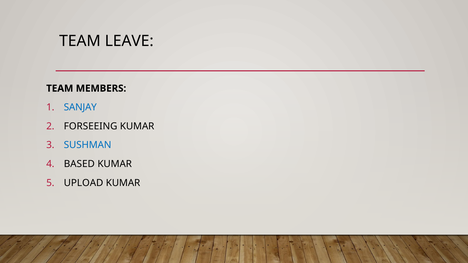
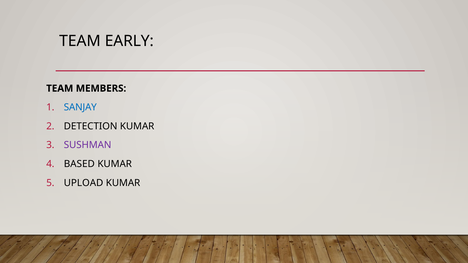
LEAVE: LEAVE -> EARLY (129, 41)
FORSEEING: FORSEEING -> DETECTION (91, 126)
SUSHMAN colour: blue -> purple (88, 145)
